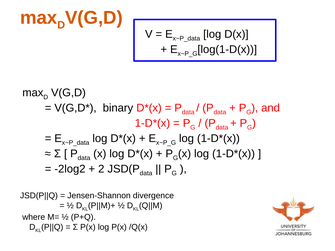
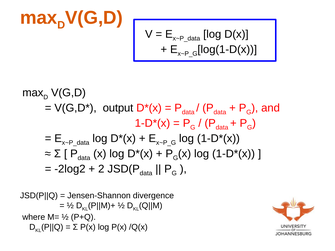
binary: binary -> output (118, 108)
